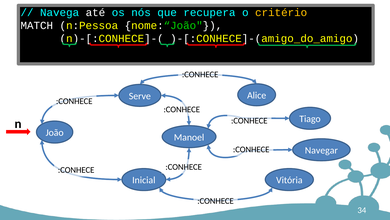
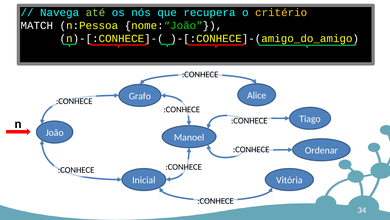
até colour: white -> light green (95, 13)
Serve: Serve -> Grafo (140, 96)
Navegar: Navegar -> Ordenar (321, 150)
